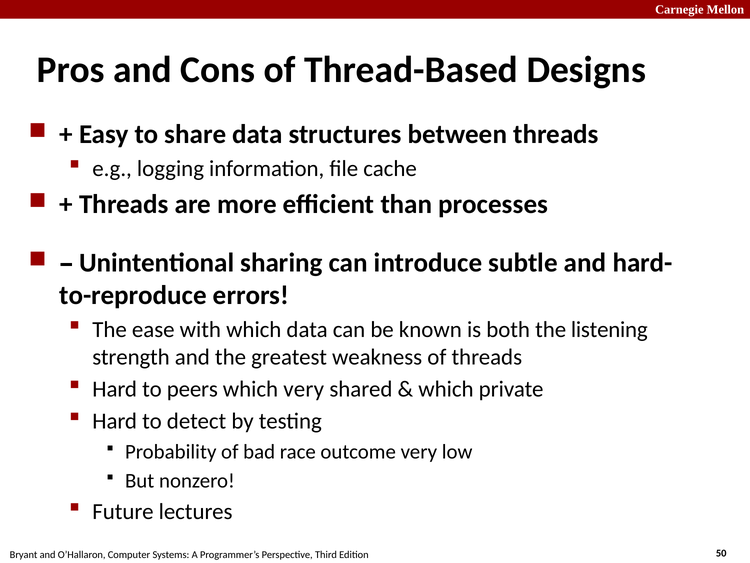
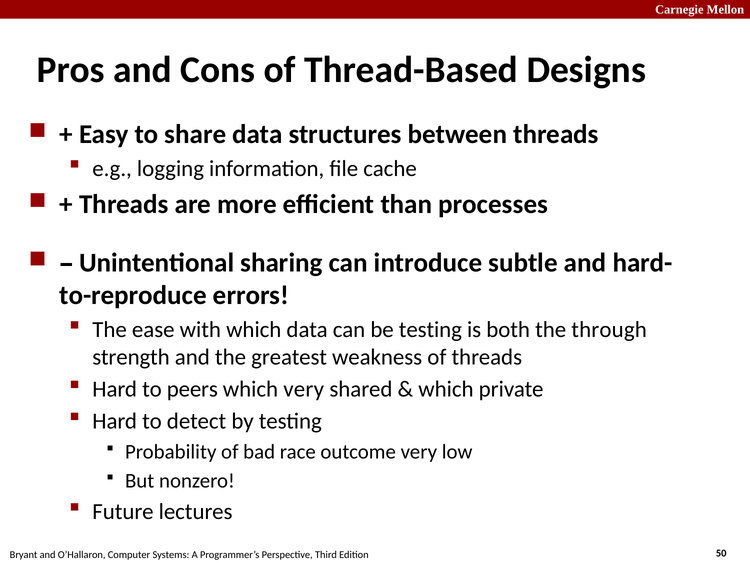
be known: known -> testing (430, 329)
listening: listening -> through (609, 329)
